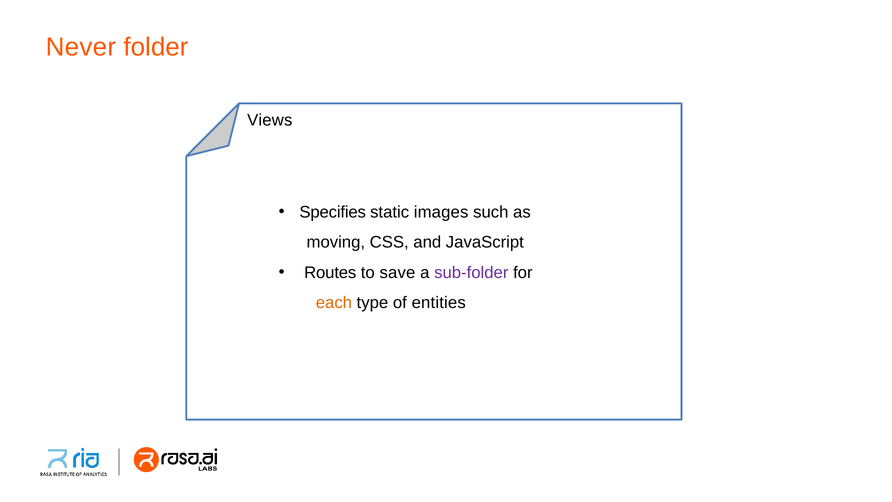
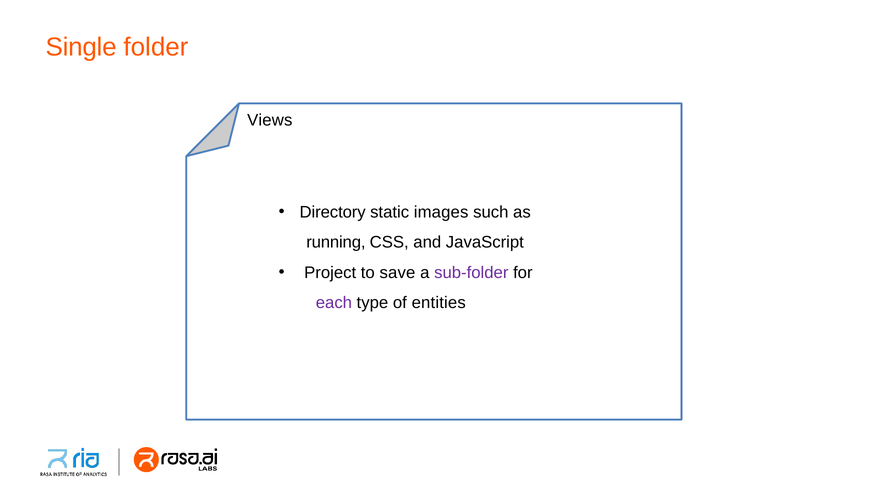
Never: Never -> Single (81, 47)
Specifies: Specifies -> Directory (333, 212)
moving: moving -> running (336, 242)
Routes: Routes -> Project (330, 272)
each colour: orange -> purple (334, 302)
